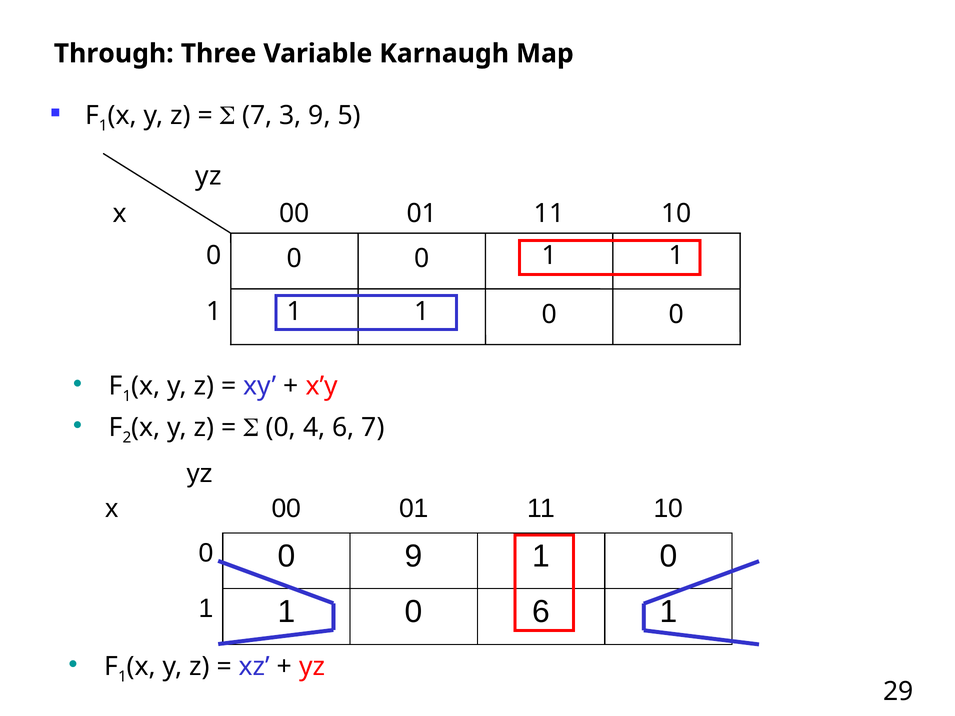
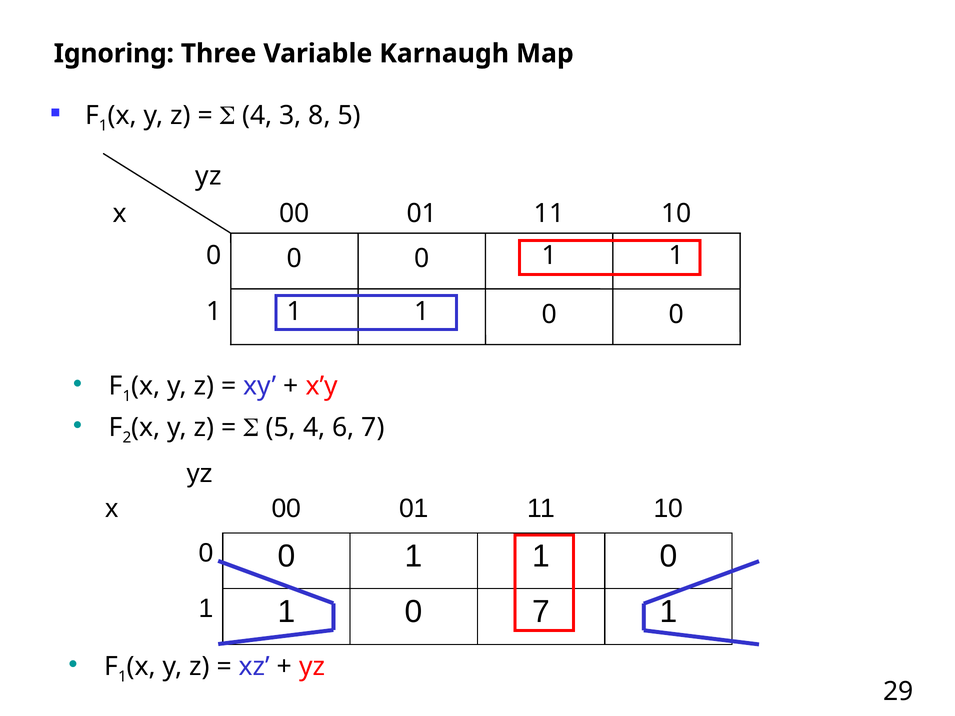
Through: Through -> Ignoring (114, 54)
7: 7 -> 4 (257, 116)
3 9: 9 -> 8 (320, 116)
0: 0 -> 5 (281, 428)
9: 9 -> 1 (414, 556)
0 6: 6 -> 7 (541, 612)
